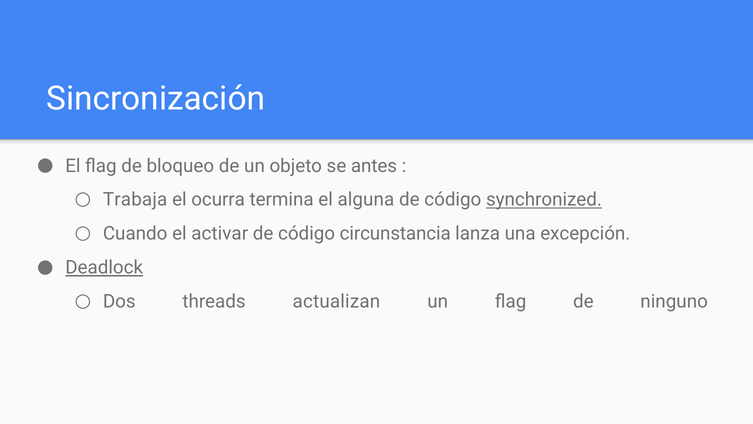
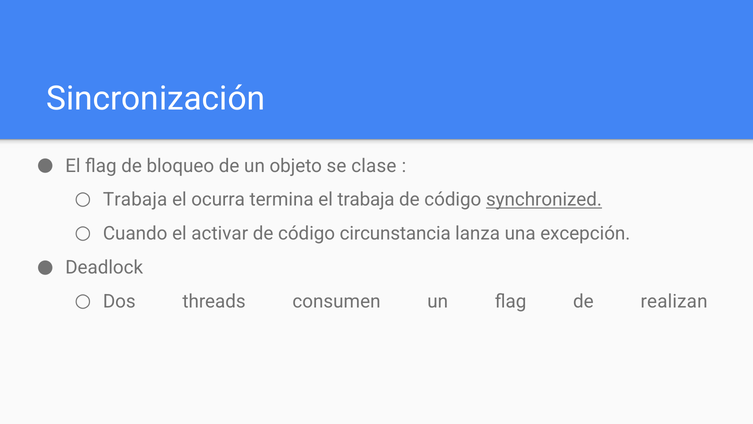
antes: antes -> clase (374, 166)
el alguna: alguna -> trabaja (366, 200)
Deadlock underline: present -> none (104, 267)
actualizan: actualizan -> consumen (336, 301)
ninguno: ninguno -> realizan (674, 301)
